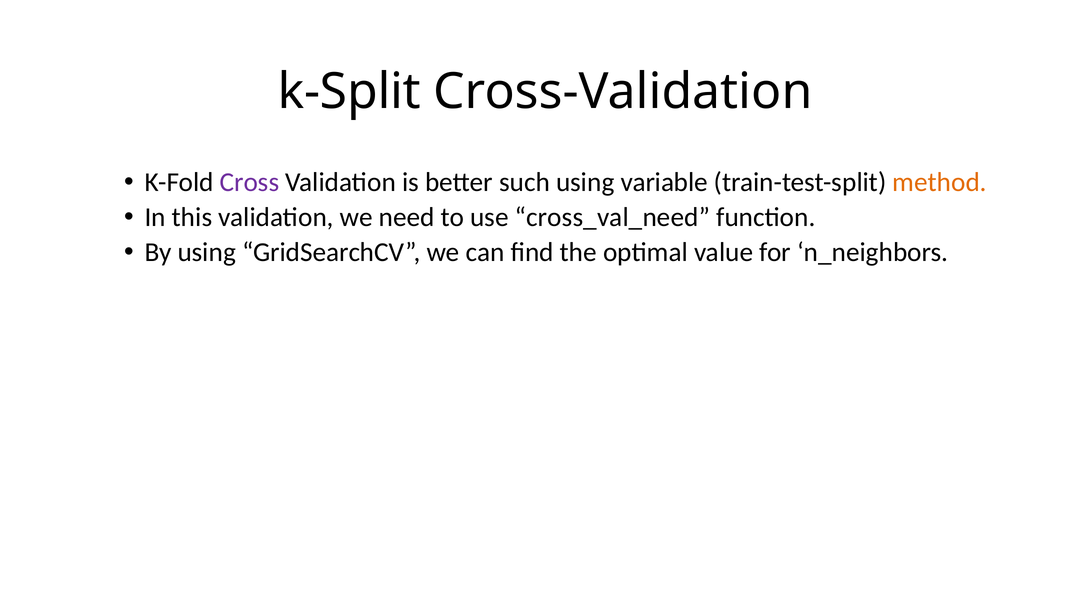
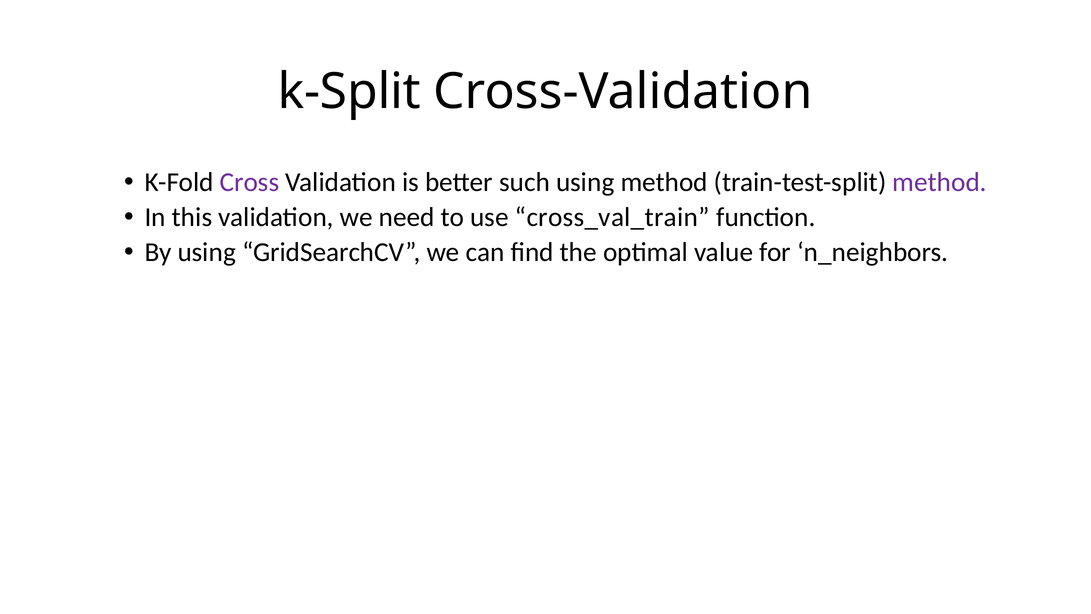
using variable: variable -> method (664, 182)
method colour: orange -> purple (940, 182)
cross_val_need: cross_val_need -> cross_val_train (612, 217)
